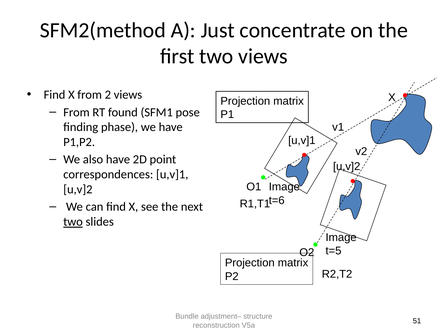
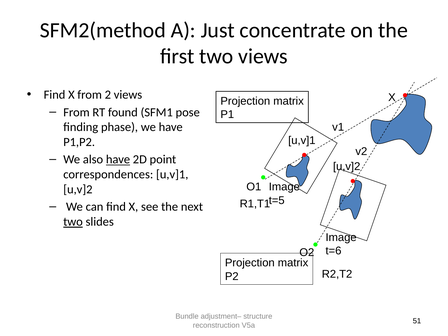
have underline: none -> present (118, 160)
t=6: t=6 -> t=5 (277, 200)
t=5: t=5 -> t=6 (333, 251)
